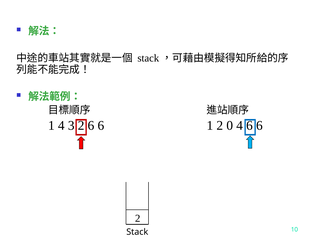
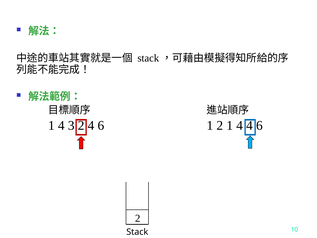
2 6: 6 -> 4 (91, 125)
2 0: 0 -> 1 (230, 125)
4 6: 6 -> 4 (249, 125)
